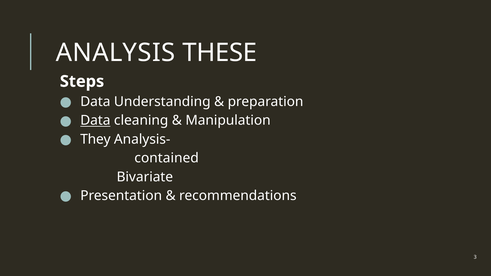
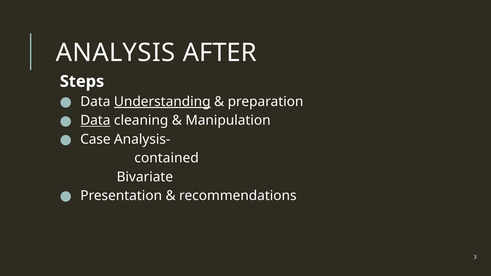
THESE: THESE -> AFTER (220, 53)
Understanding underline: none -> present (162, 102)
They: They -> Case (95, 139)
